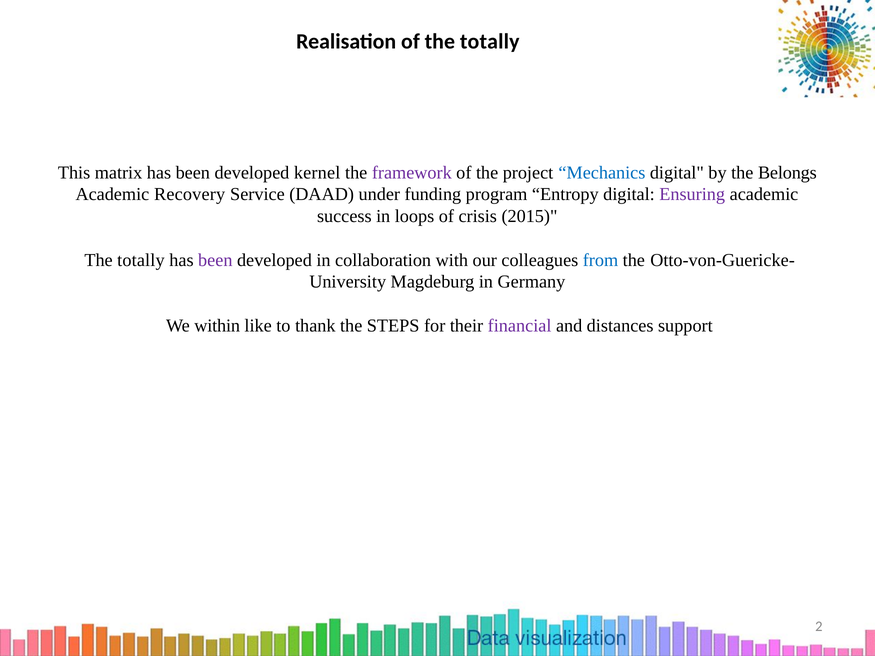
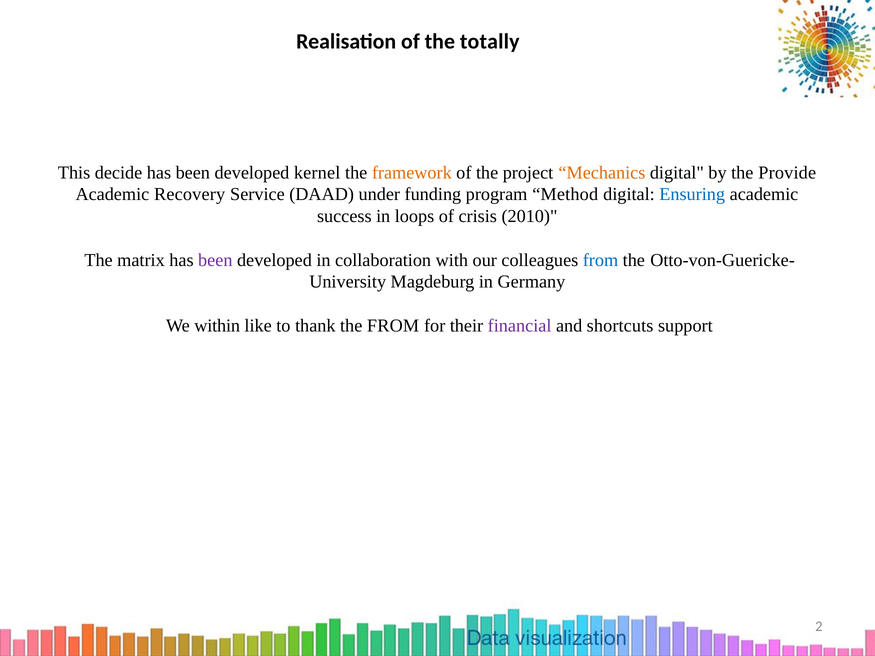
matrix: matrix -> decide (119, 173)
framework colour: purple -> orange (412, 173)
Mechanics colour: blue -> orange (602, 173)
Belongs: Belongs -> Provide (787, 173)
Entropy: Entropy -> Method (565, 195)
Ensuring colour: purple -> blue (692, 195)
2015: 2015 -> 2010 (529, 216)
totally: totally -> matrix (141, 260)
the STEPS: STEPS -> FROM (393, 326)
distances: distances -> shortcuts (620, 326)
